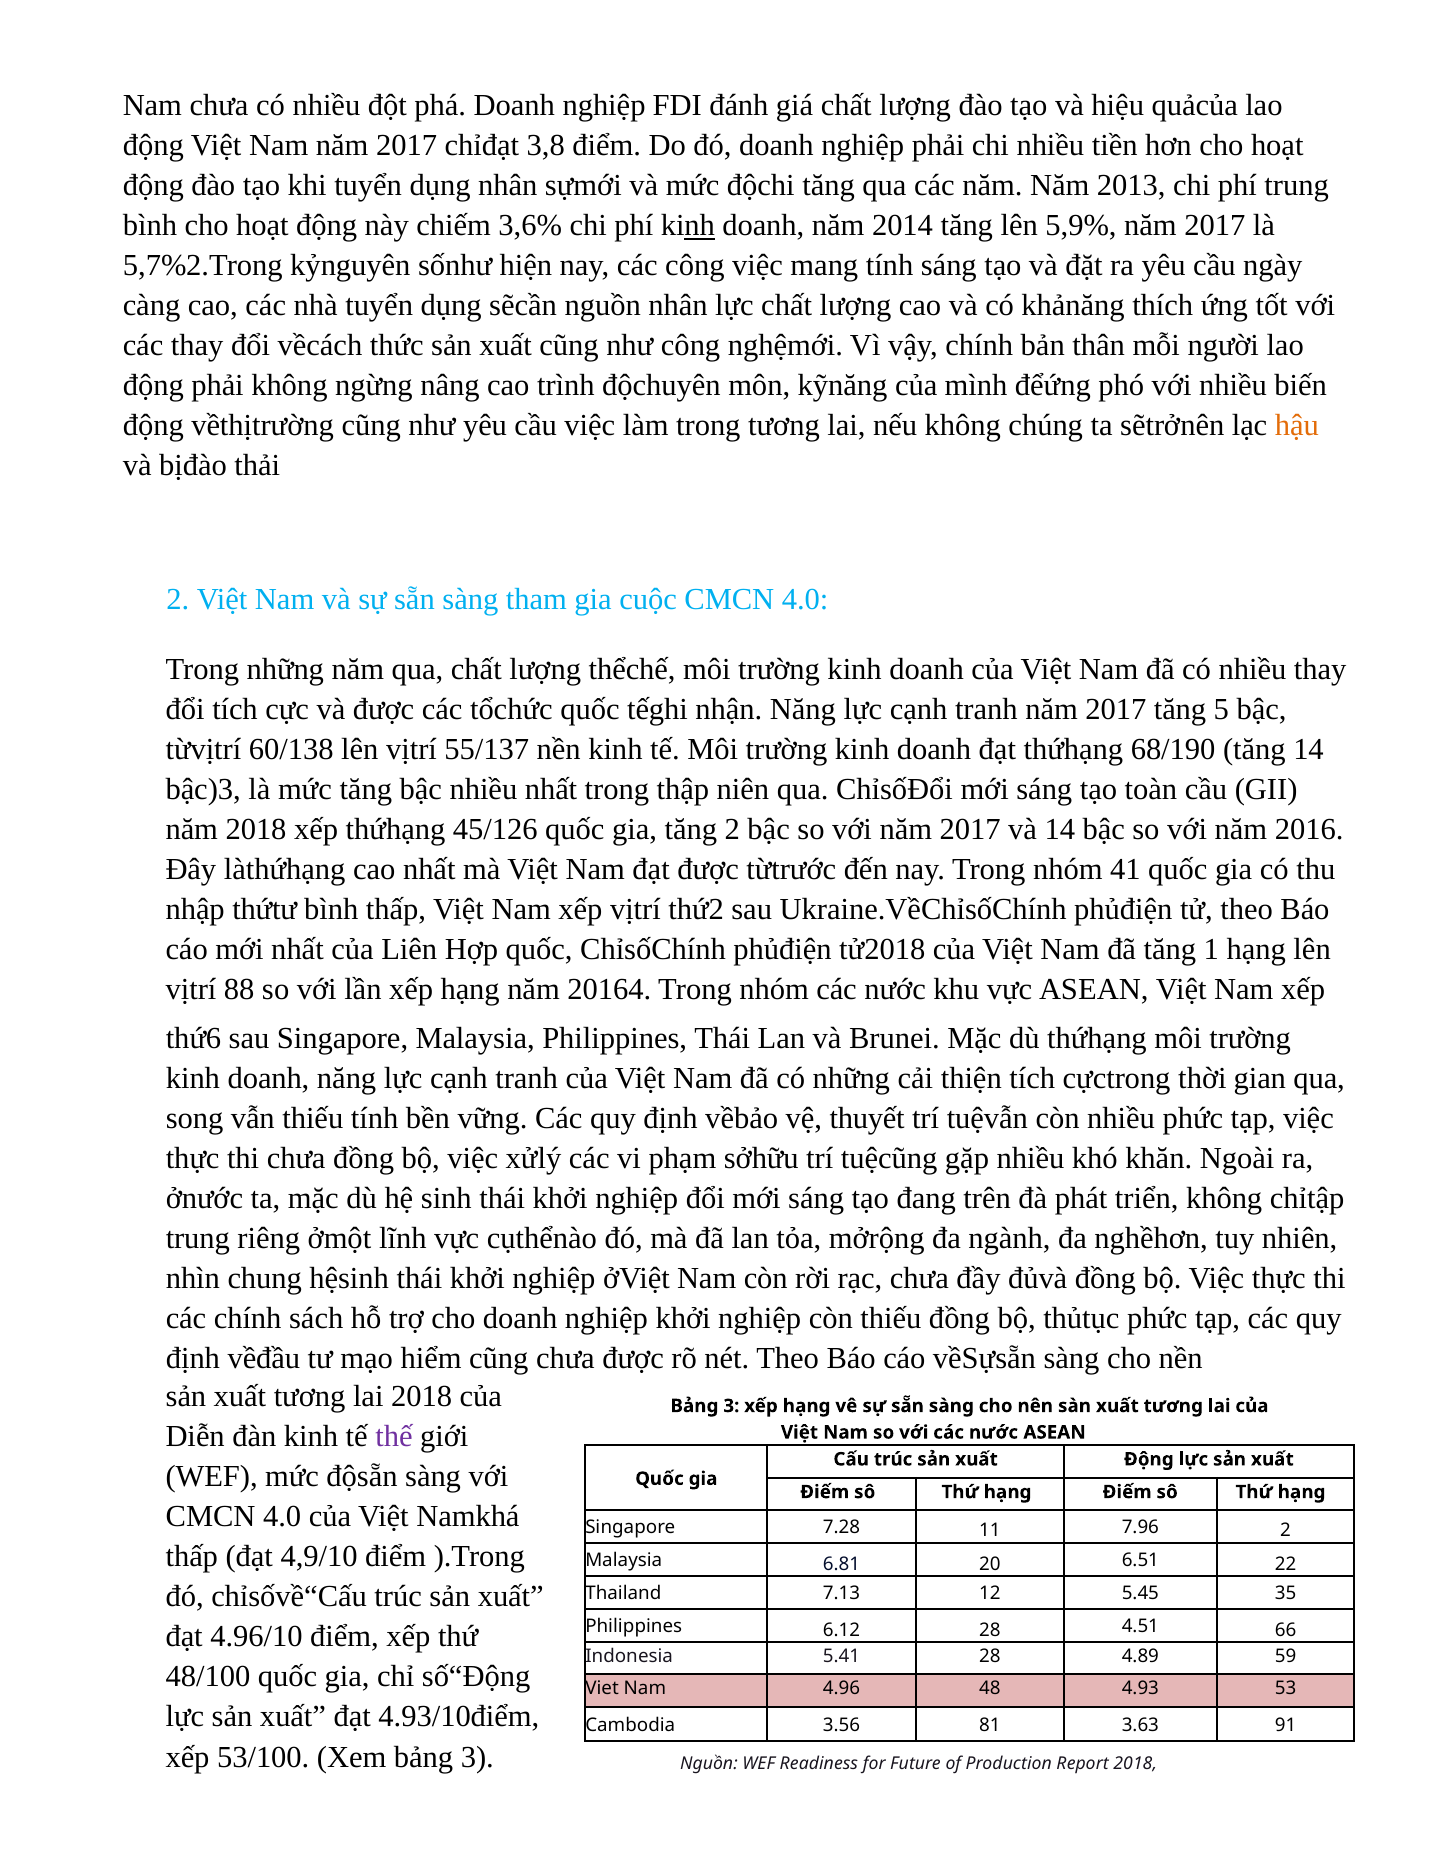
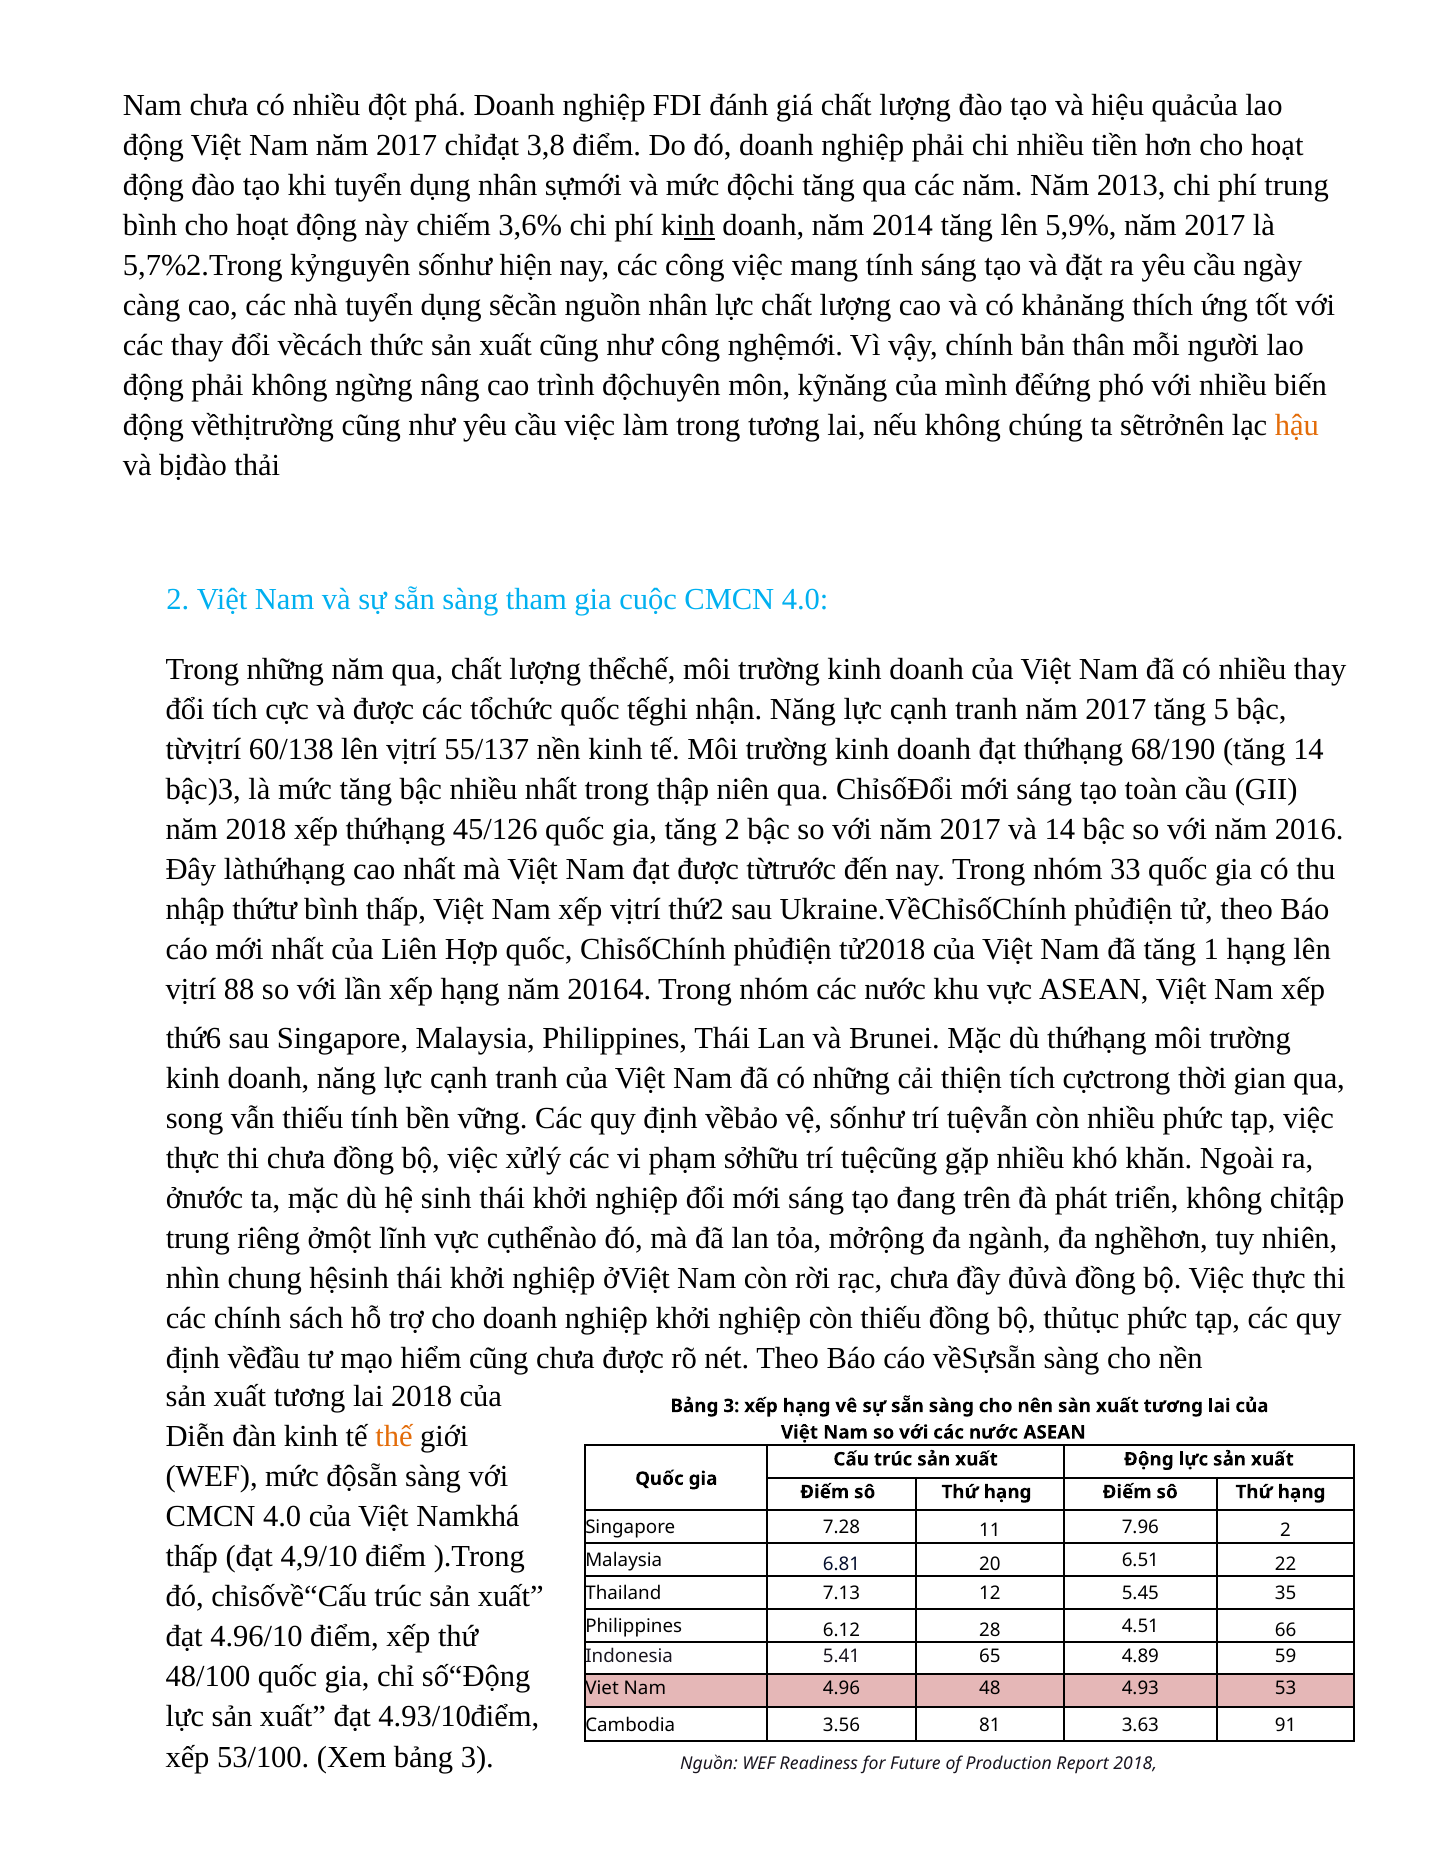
41: 41 -> 33 (1125, 870)
vệ thuyết: thuyết -> sốnhư (867, 1119)
thế colour: purple -> orange (394, 1438)
5.41 28: 28 -> 65 (990, 1657)
